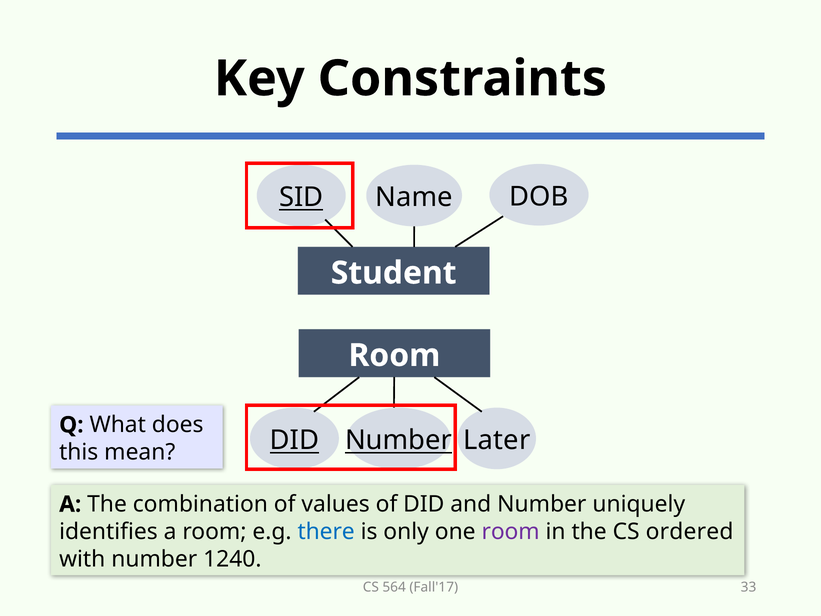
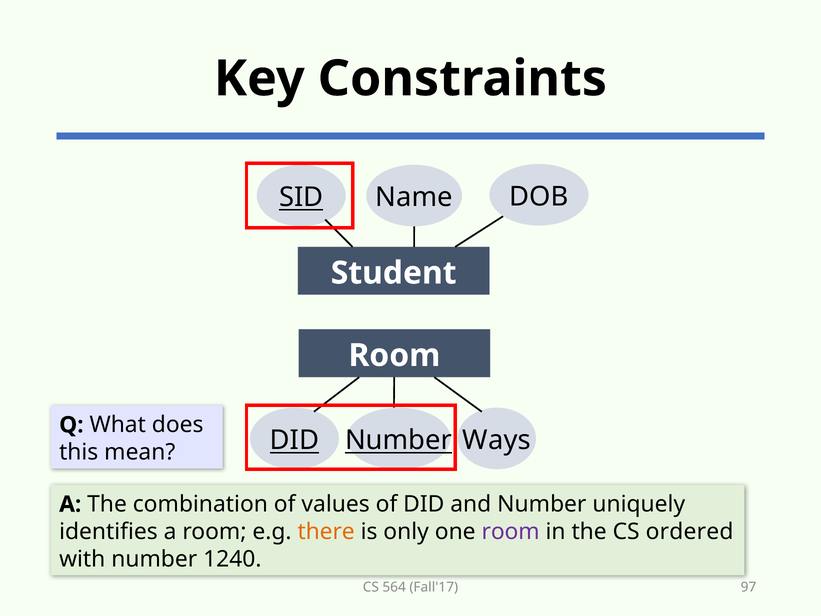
Later: Later -> Ways (497, 440)
there colour: blue -> orange (326, 531)
33: 33 -> 97 (749, 587)
